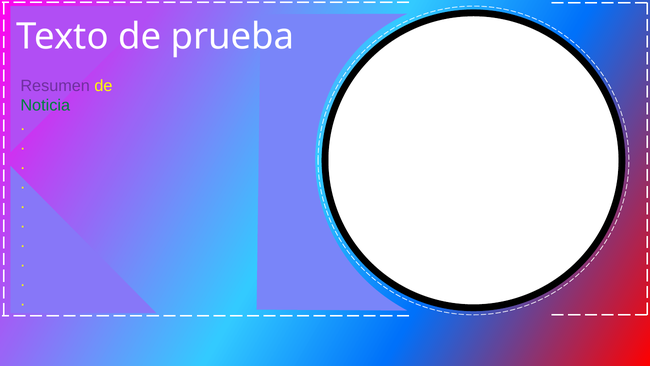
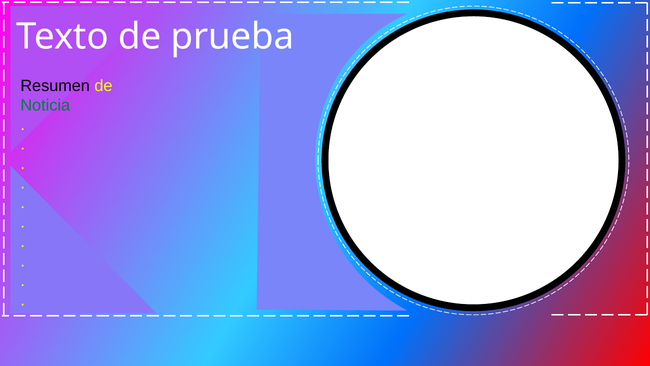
Resumen colour: purple -> black (55, 86)
